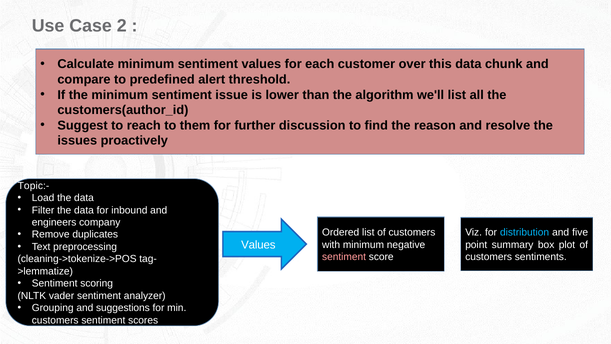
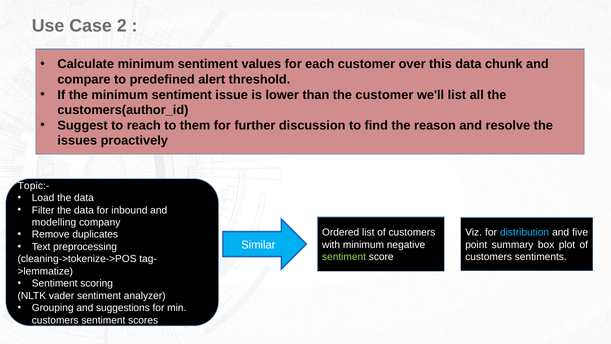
the algorithm: algorithm -> customer (384, 95)
engineers: engineers -> modelling (54, 222)
Values: Values -> Similar (258, 245)
sentiment colour: pink -> light green (344, 257)
